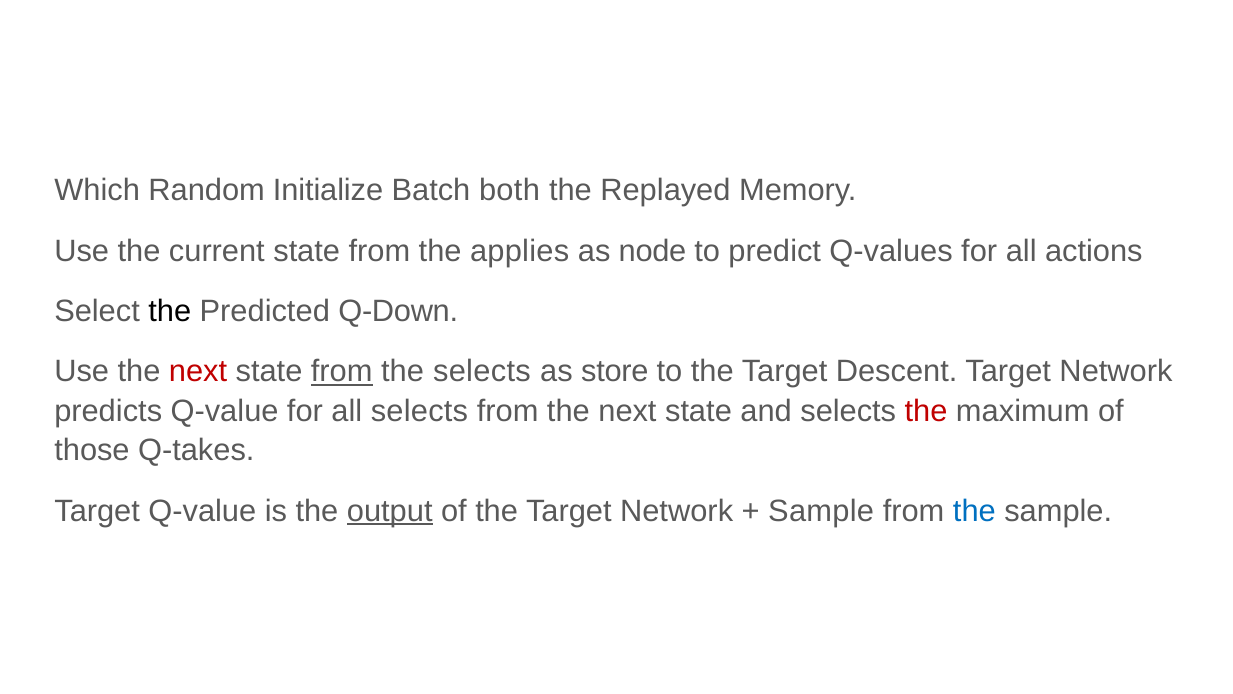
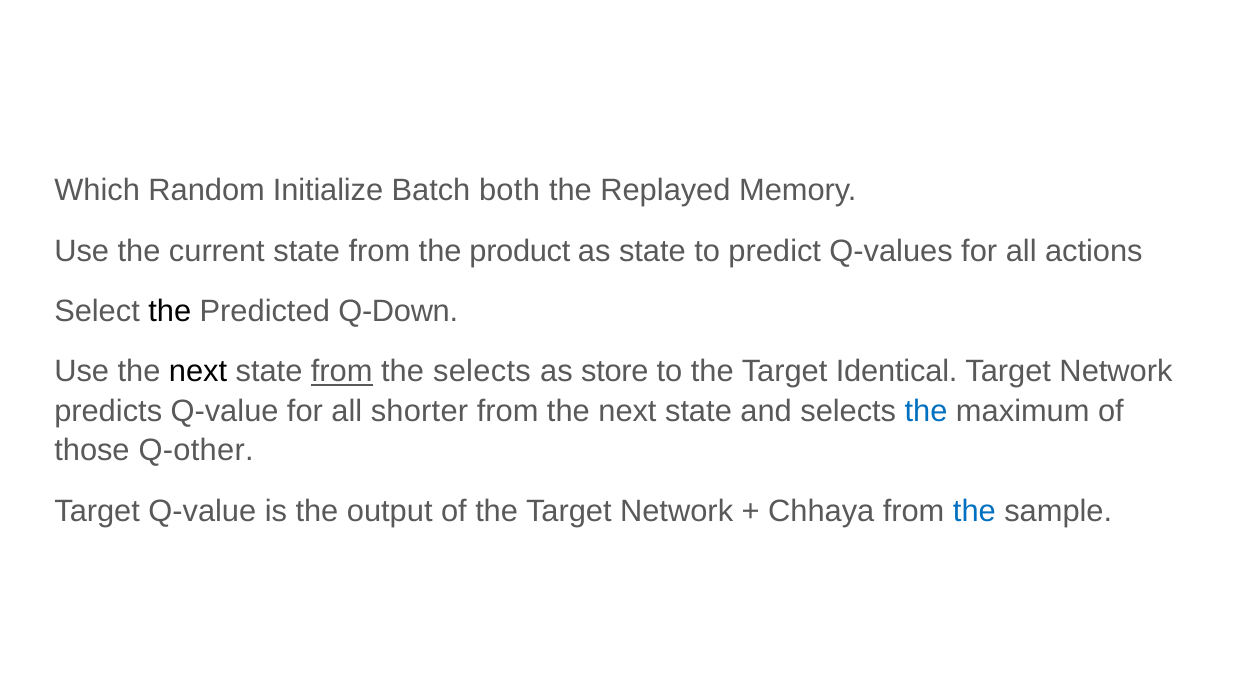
applies: applies -> product (520, 251)
as node: node -> state (652, 251)
next colour: red -> black (198, 371)
Descent: Descent -> Identical (897, 371)
all selects: selects -> shorter (419, 411)
the colour: red -> blue (926, 411)
Q-takes: Q-takes -> Q-other (196, 451)
output underline: present -> none (390, 511)
Sample: Sample -> Chhaya (821, 511)
